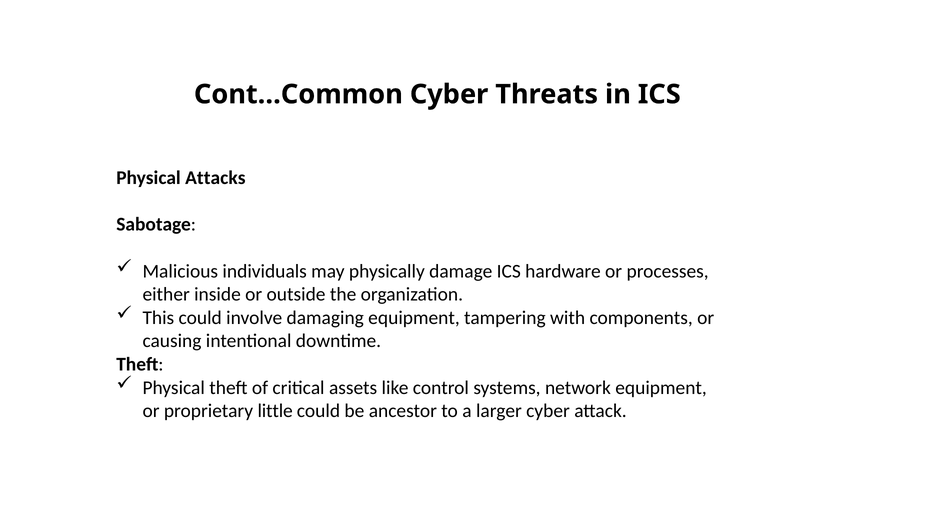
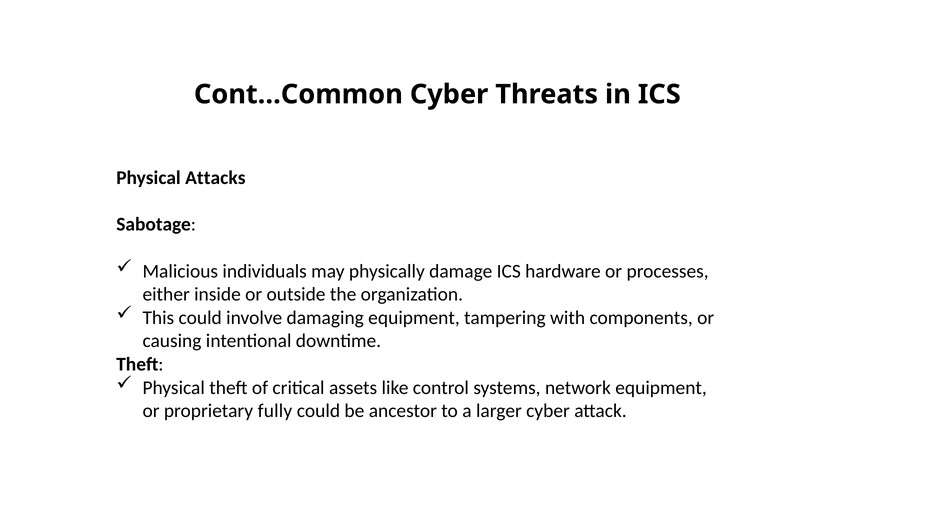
little: little -> fully (275, 411)
